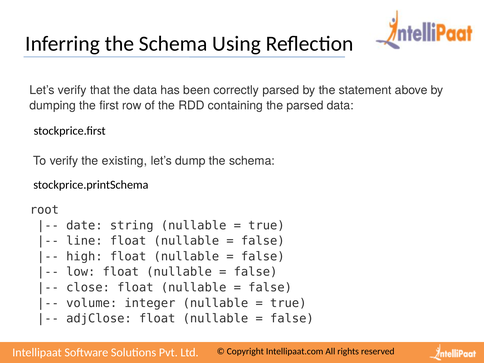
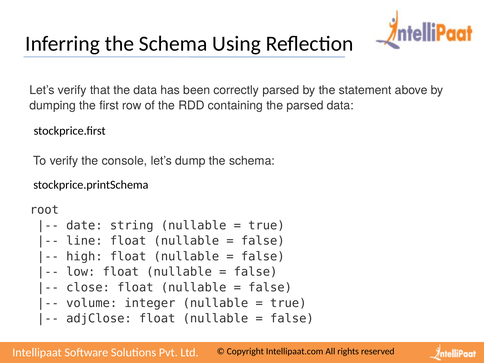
existing: existing -> console (125, 161)
